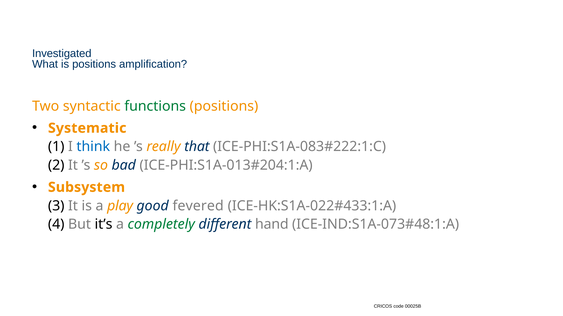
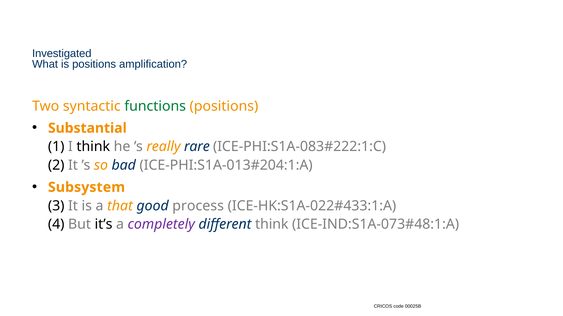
Systematic: Systematic -> Substantial (87, 128)
think colour: blue -> black (93, 147)
that: that -> rare (197, 147)
play: play -> that (120, 206)
fevered: fevered -> process (198, 206)
completely colour: green -> purple (161, 225)
different hand: hand -> think (272, 225)
